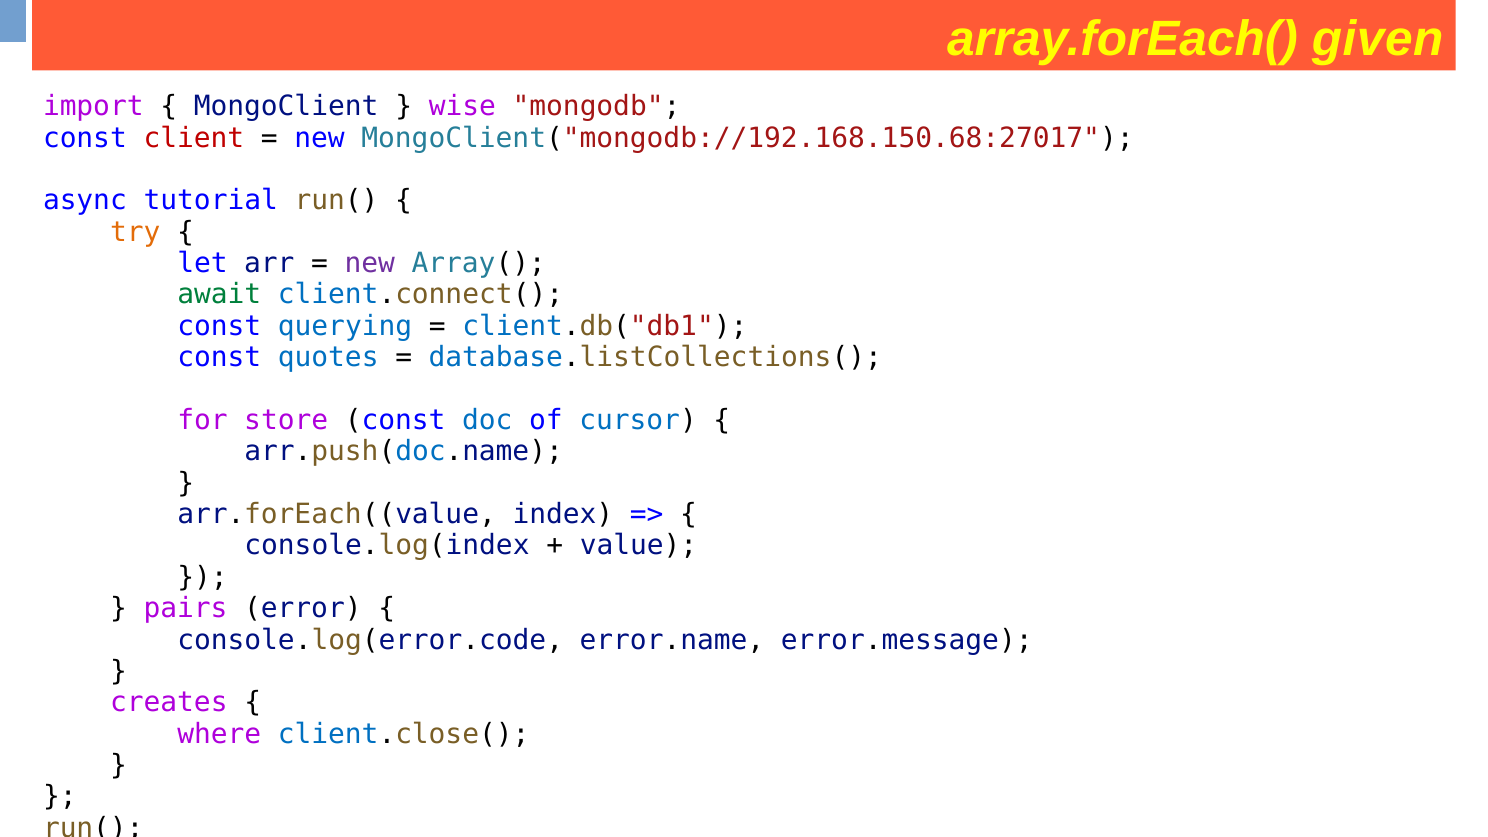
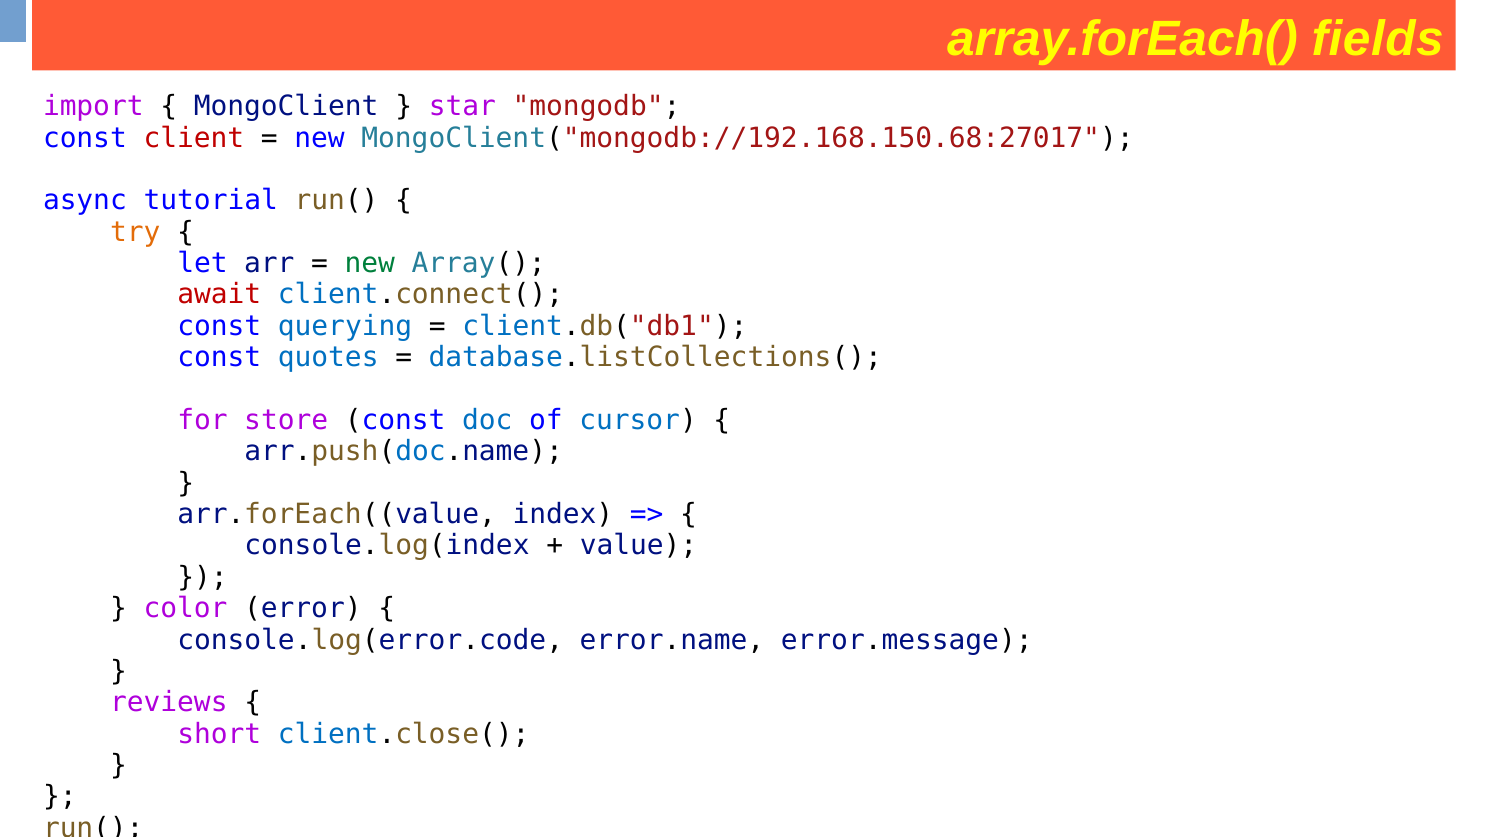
given: given -> fields (1378, 39)
wise: wise -> star (462, 107)
new colour: purple -> green (370, 263)
await colour: green -> red (219, 295)
pairs: pairs -> color (186, 608)
creates: creates -> reviews (169, 703)
where: where -> short (219, 734)
